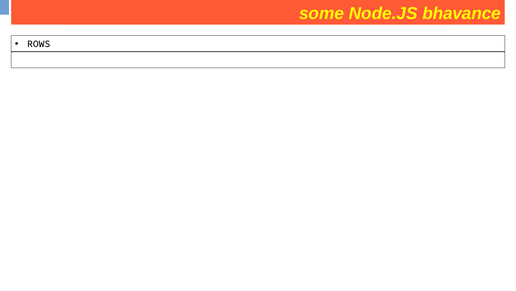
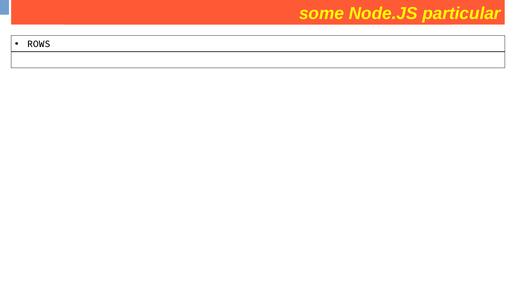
bhavance: bhavance -> particular (462, 13)
